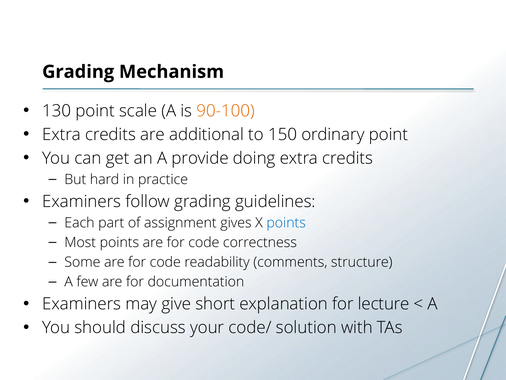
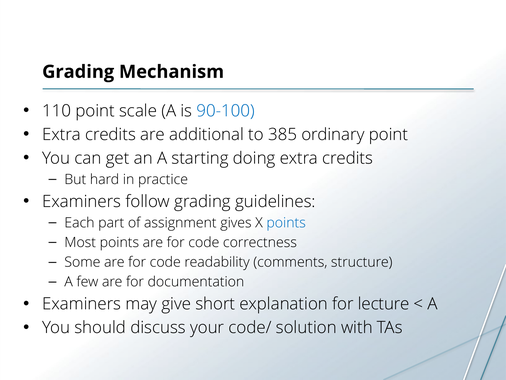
130: 130 -> 110 (57, 111)
90-100 colour: orange -> blue (226, 111)
150: 150 -> 385 (283, 134)
provide: provide -> starting (200, 158)
